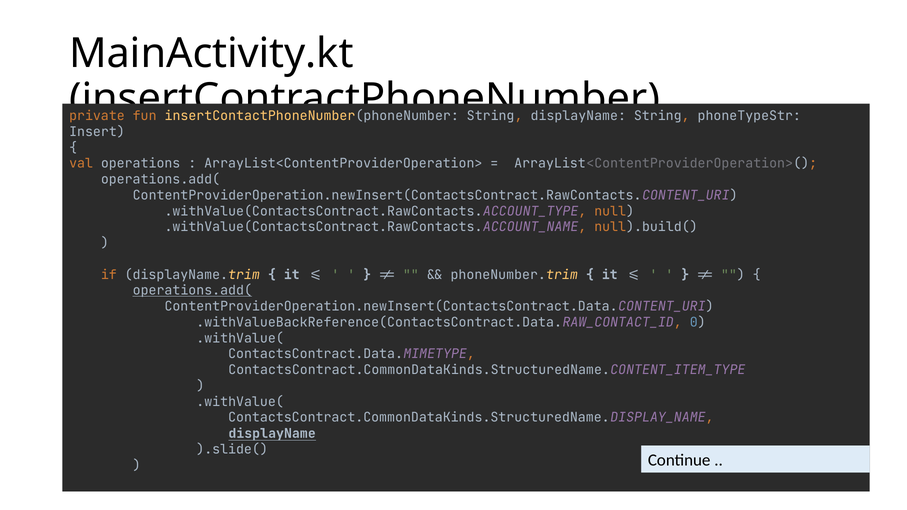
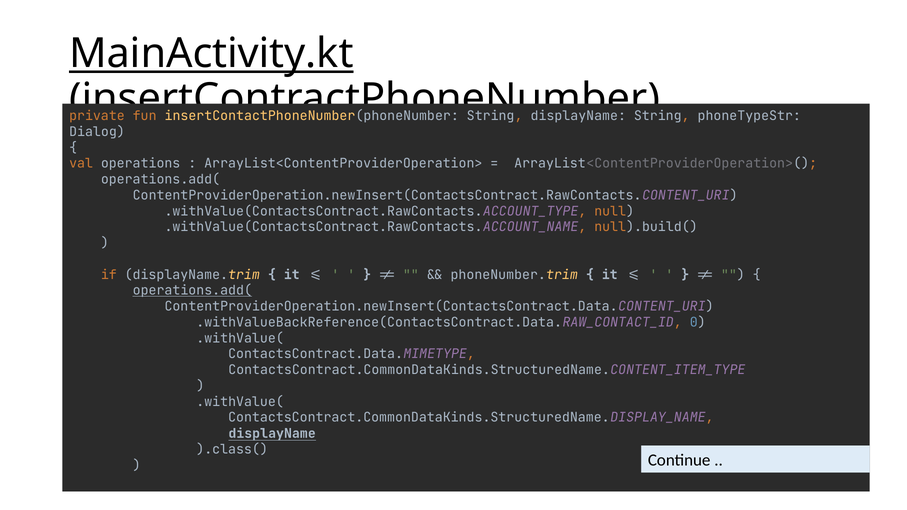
MainActivity.kt underline: none -> present (211, 54)
Insert: Insert -> Dialog (97, 132)
).slide(: ).slide( -> ).class( (232, 449)
